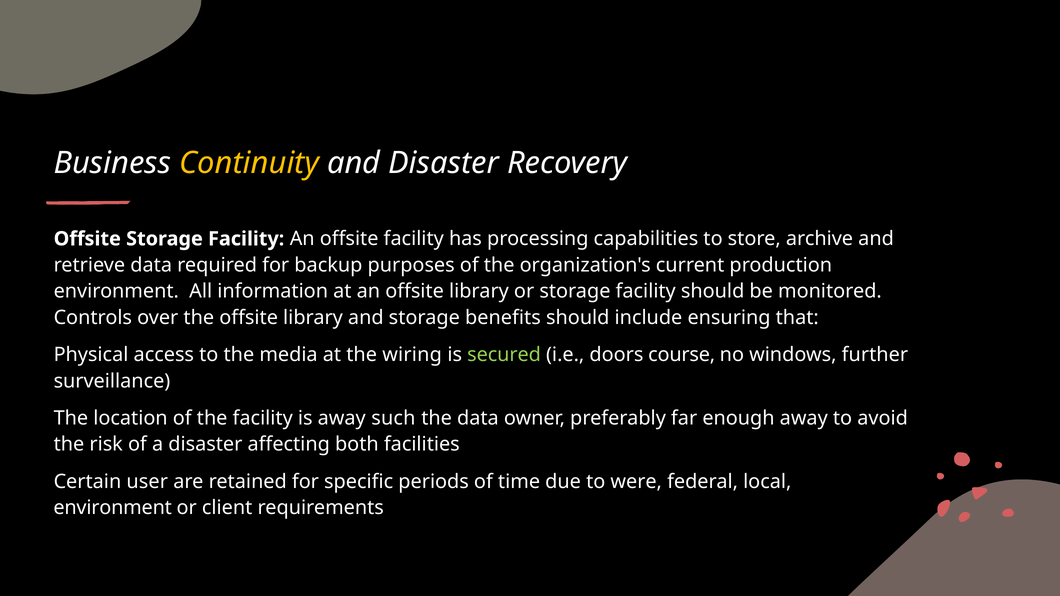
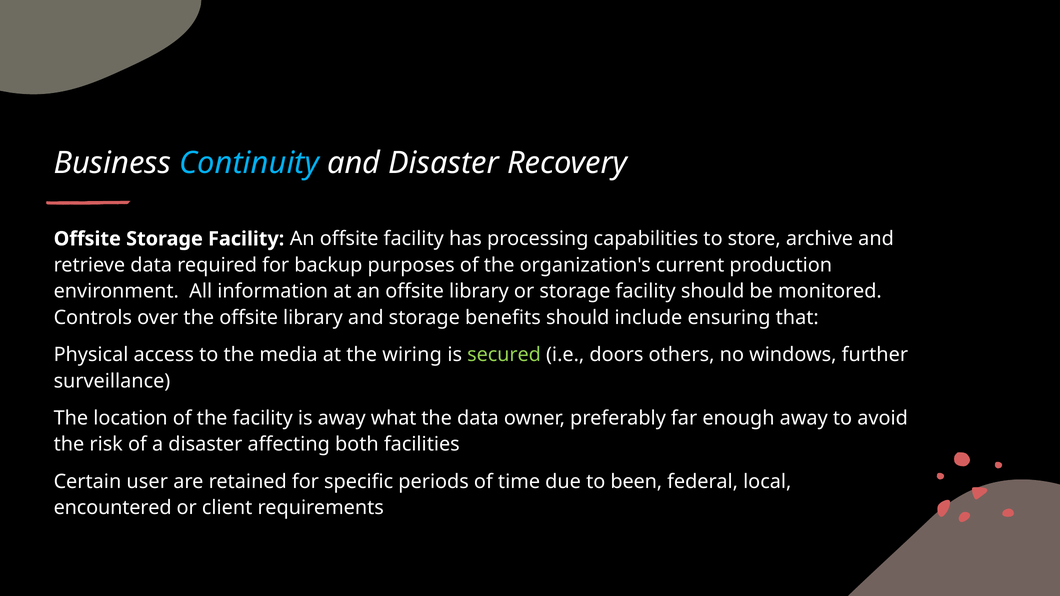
Continuity colour: yellow -> light blue (249, 163)
course: course -> others (682, 355)
such: such -> what (394, 418)
were: were -> been (636, 482)
environment: environment -> encountered (113, 508)
